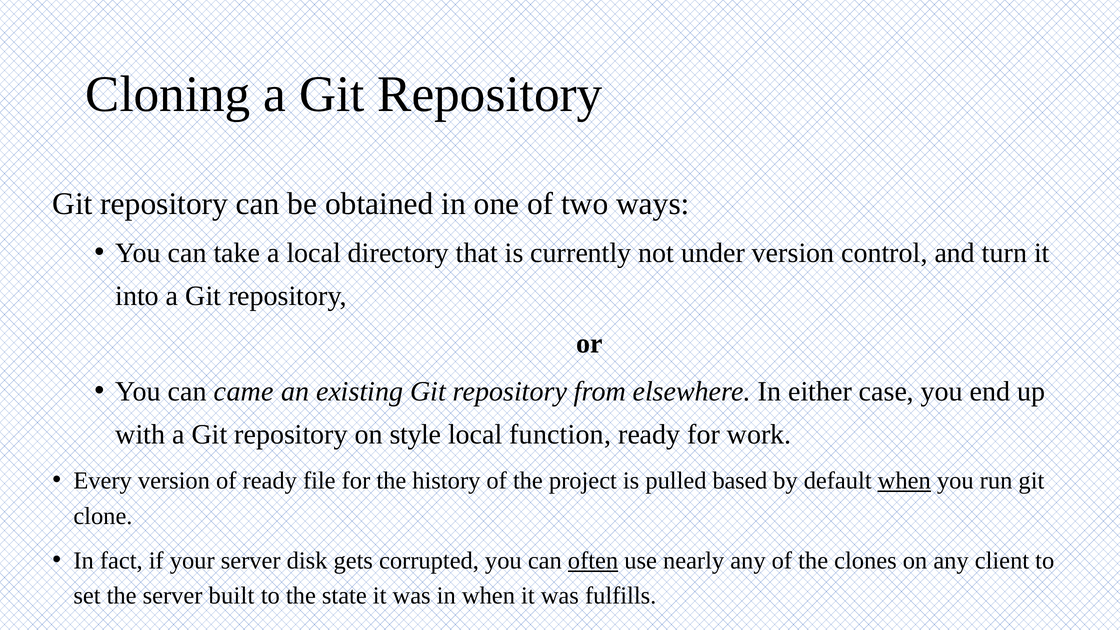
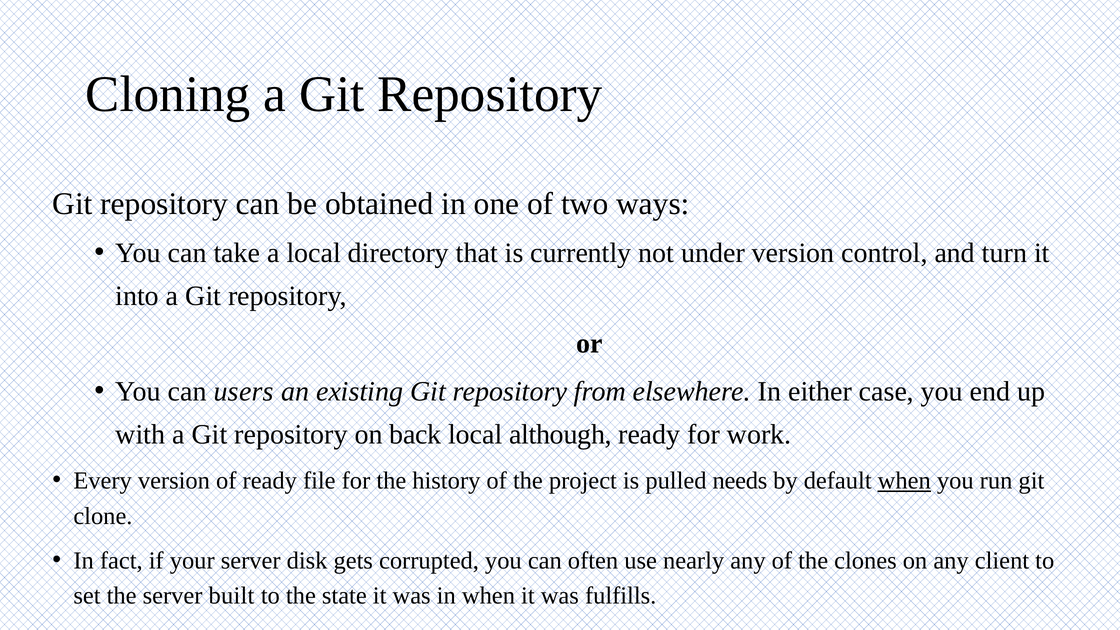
came: came -> users (244, 391)
style: style -> back (415, 434)
function: function -> although (560, 434)
based: based -> needs (740, 481)
often underline: present -> none (593, 561)
